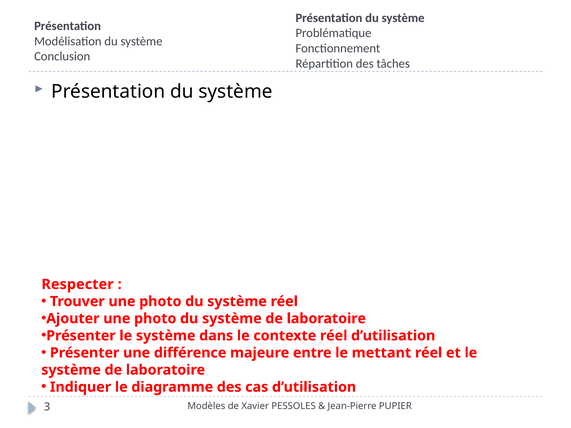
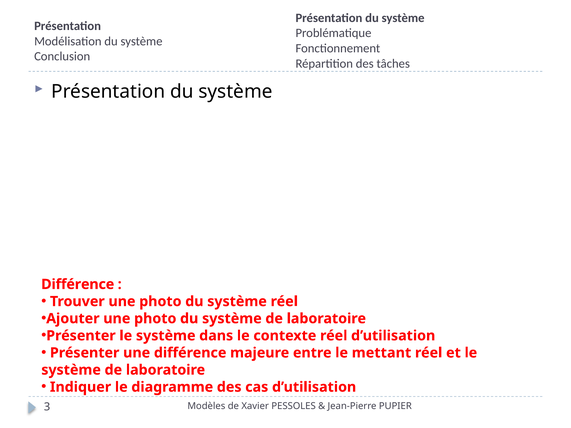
Respecter: Respecter -> Différence (78, 284)
